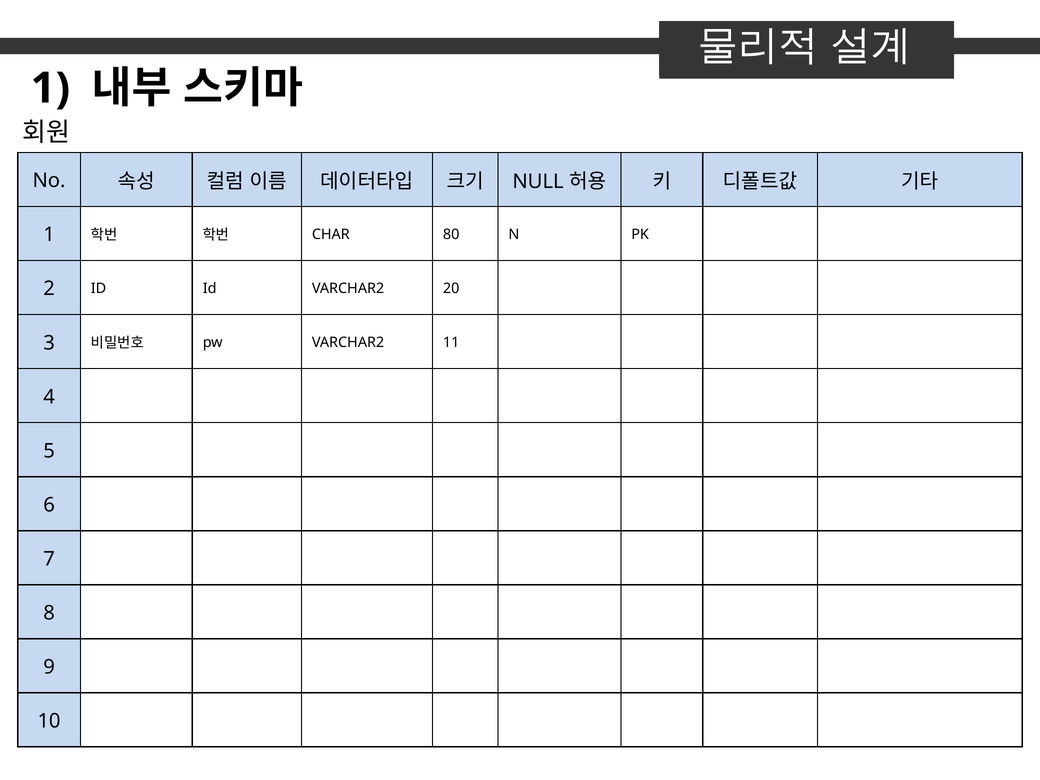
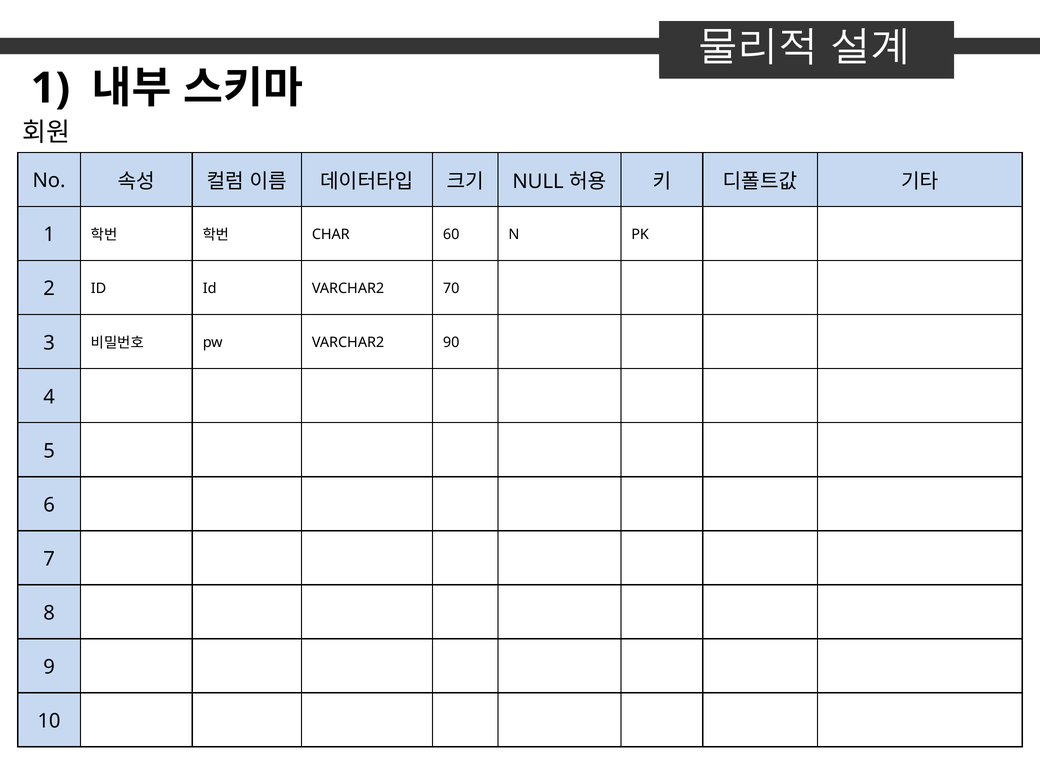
80: 80 -> 60 (451, 234)
20: 20 -> 70 (451, 288)
11: 11 -> 90 (451, 342)
